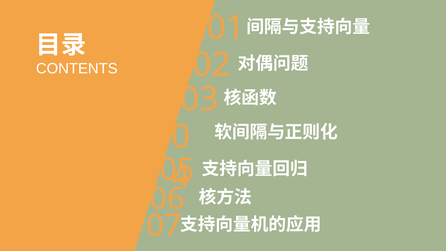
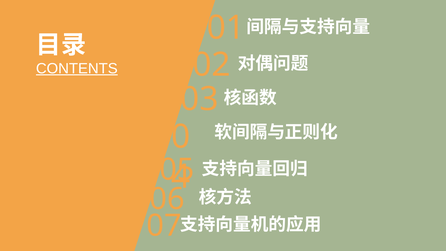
CONTENTS underline: none -> present (77, 69)
